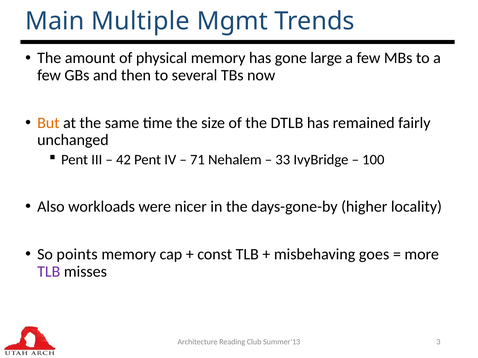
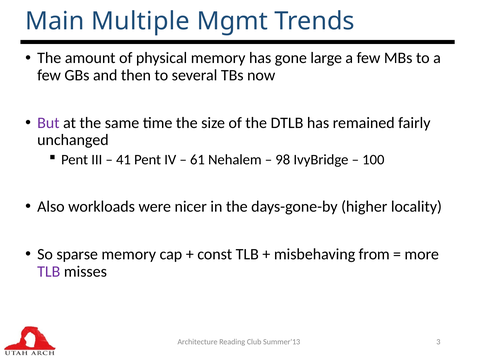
But colour: orange -> purple (48, 123)
42: 42 -> 41 (123, 160)
71: 71 -> 61 (197, 160)
33: 33 -> 98 (283, 160)
points: points -> sparse (77, 255)
goes: goes -> from (374, 255)
